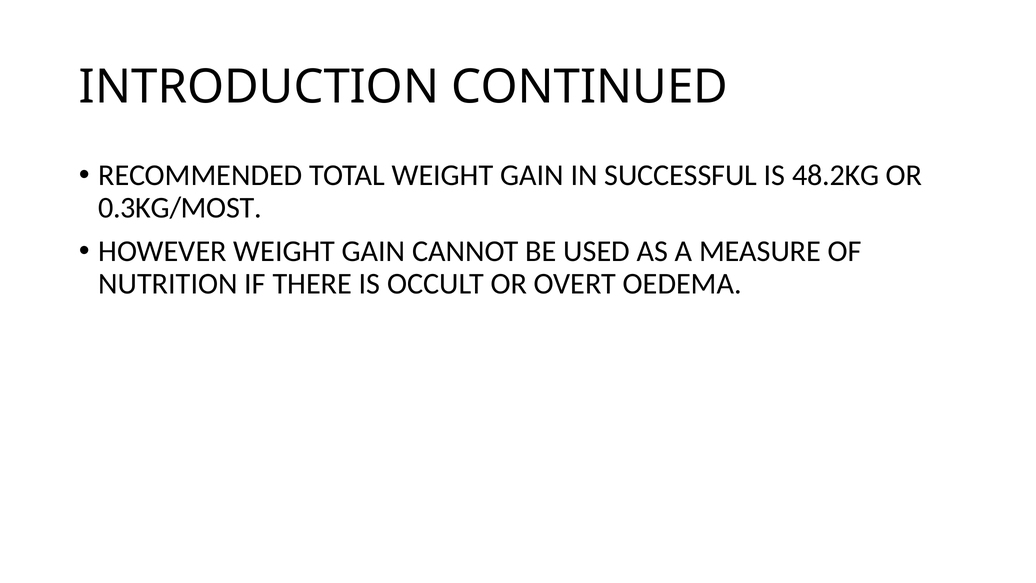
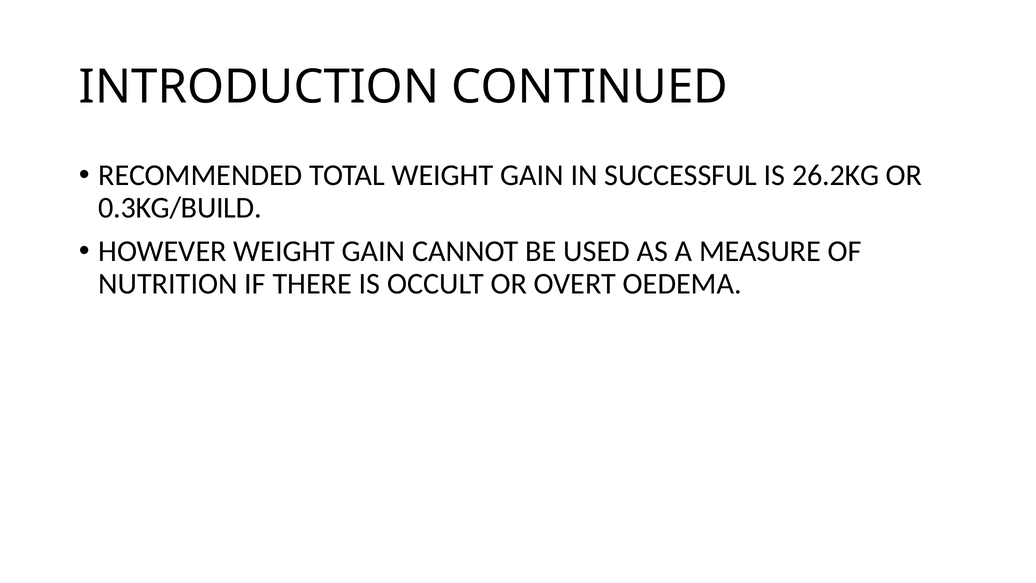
48.2KG: 48.2KG -> 26.2KG (836, 175)
0.3KG/MOST: 0.3KG/MOST -> 0.3KG/BUILD (180, 208)
